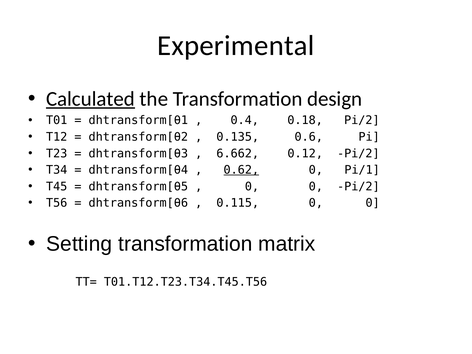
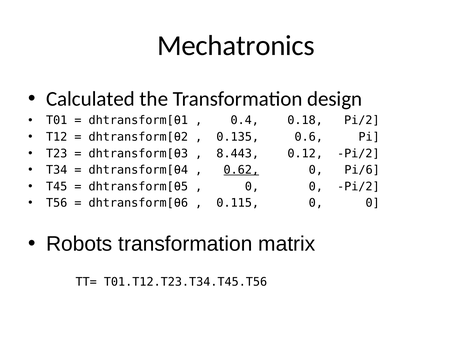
Experimental: Experimental -> Mechatronics (236, 46)
Calculated underline: present -> none (90, 99)
6.662: 6.662 -> 8.443 (238, 153)
Pi/1: Pi/1 -> Pi/6 (362, 170)
Setting: Setting -> Robots (79, 244)
